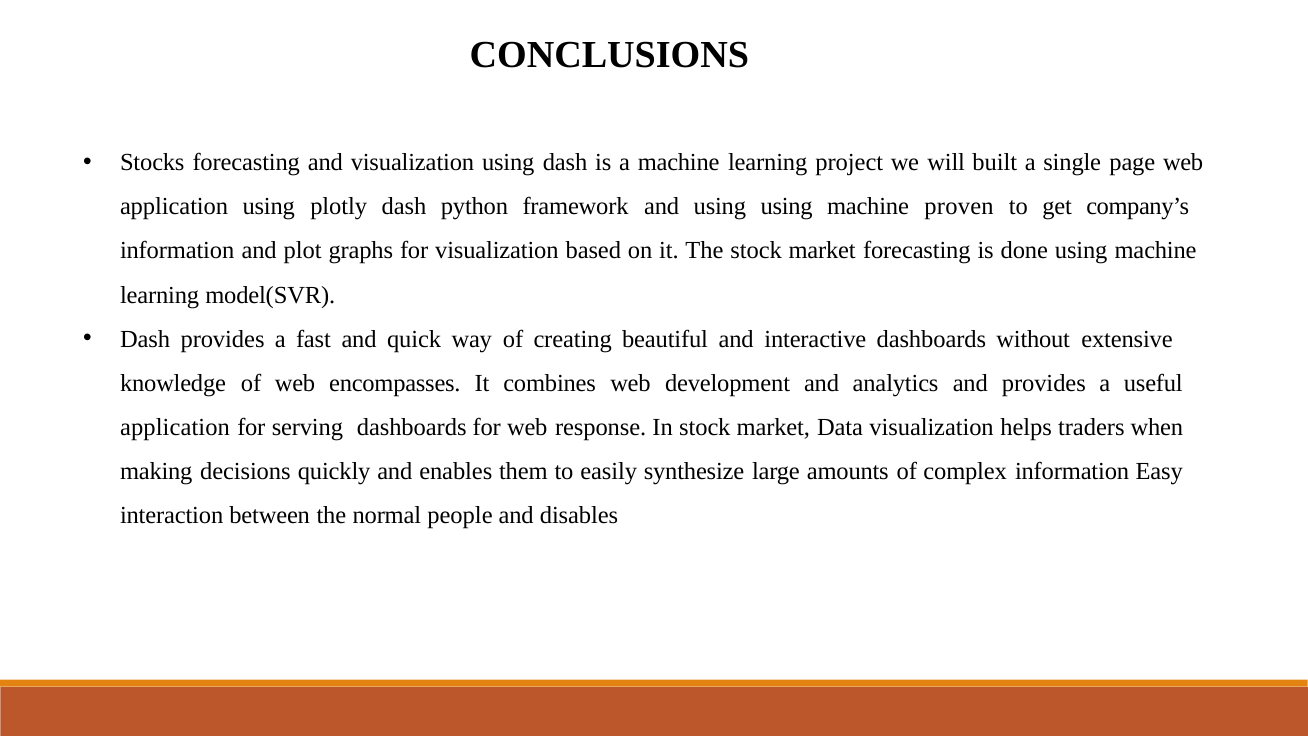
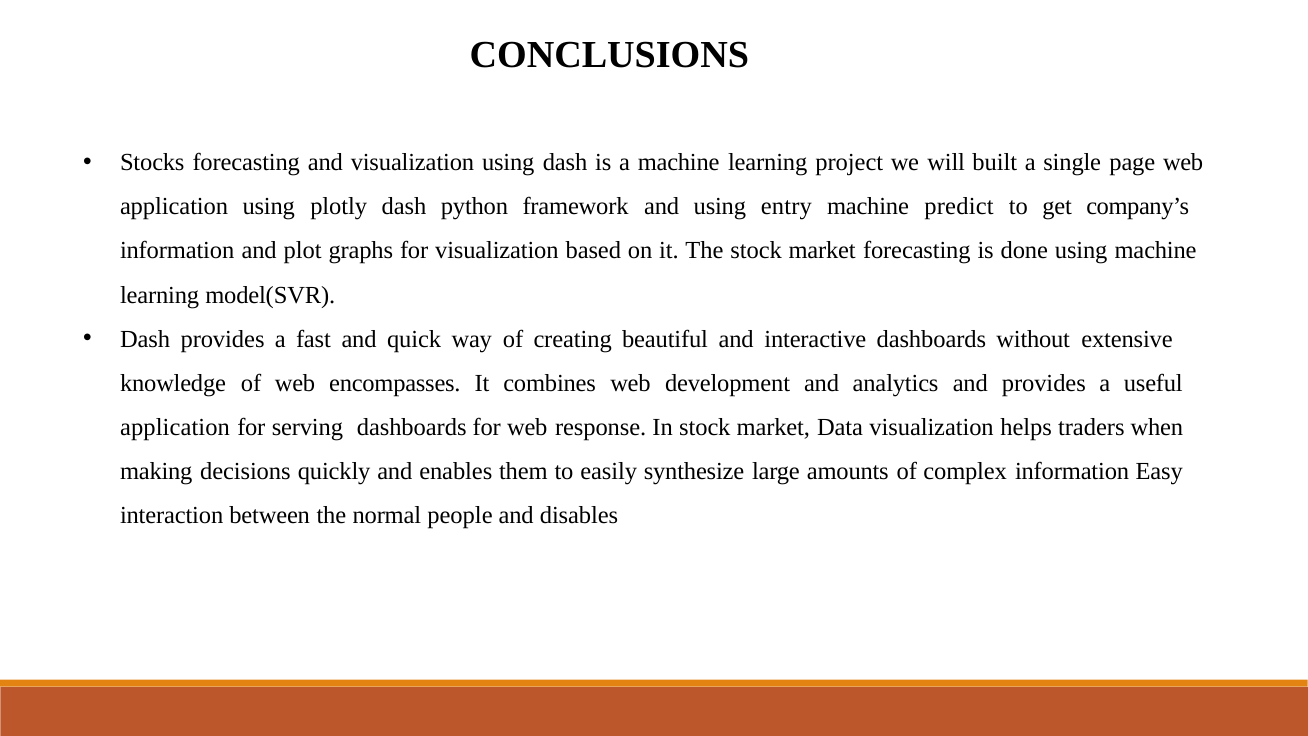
using using: using -> entry (786, 207)
proven: proven -> predict (959, 207)
